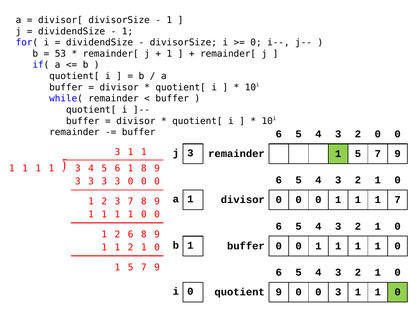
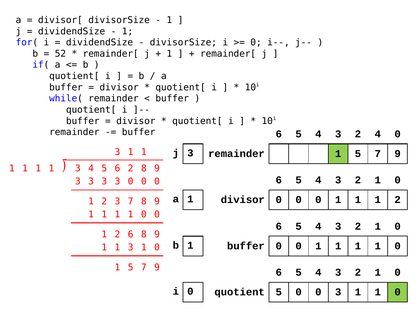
53: 53 -> 52 (60, 54)
2 0: 0 -> 4 (378, 134)
6 1: 1 -> 2 (131, 169)
7: 7 -> 2 (398, 200)
2: 2 -> 3 (131, 248)
quotient 9: 9 -> 5 (279, 292)
